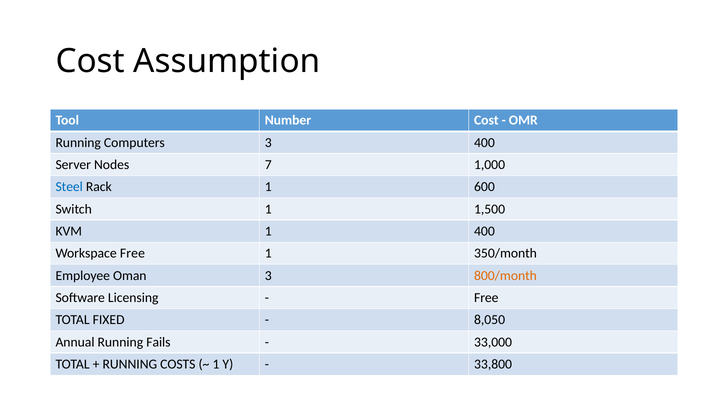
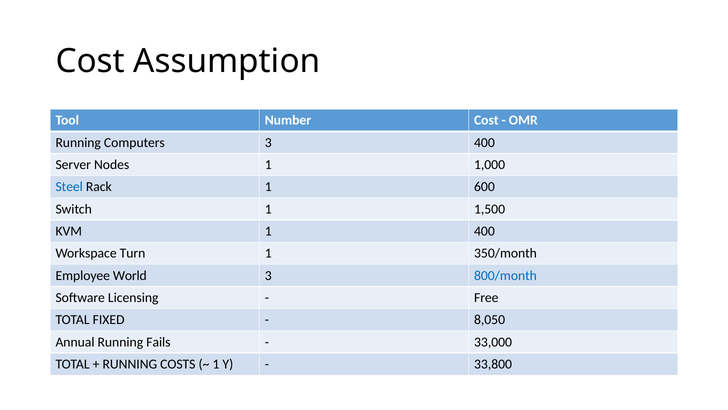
Nodes 7: 7 -> 1 (268, 165)
Workspace Free: Free -> Turn (133, 253)
Oman: Oman -> World (130, 275)
800/month colour: orange -> blue (505, 275)
